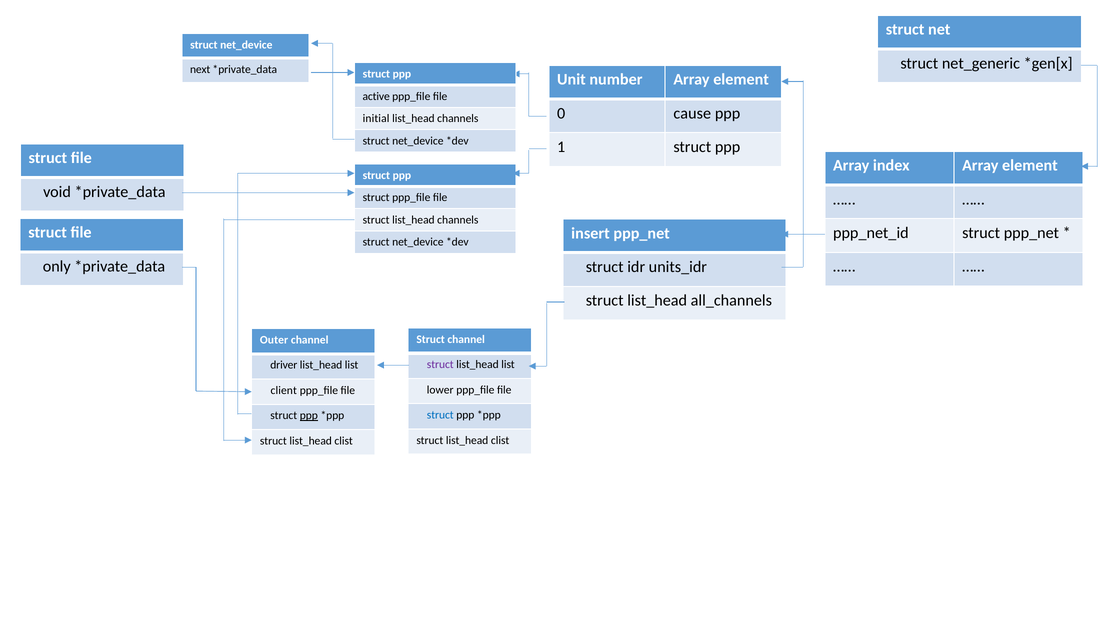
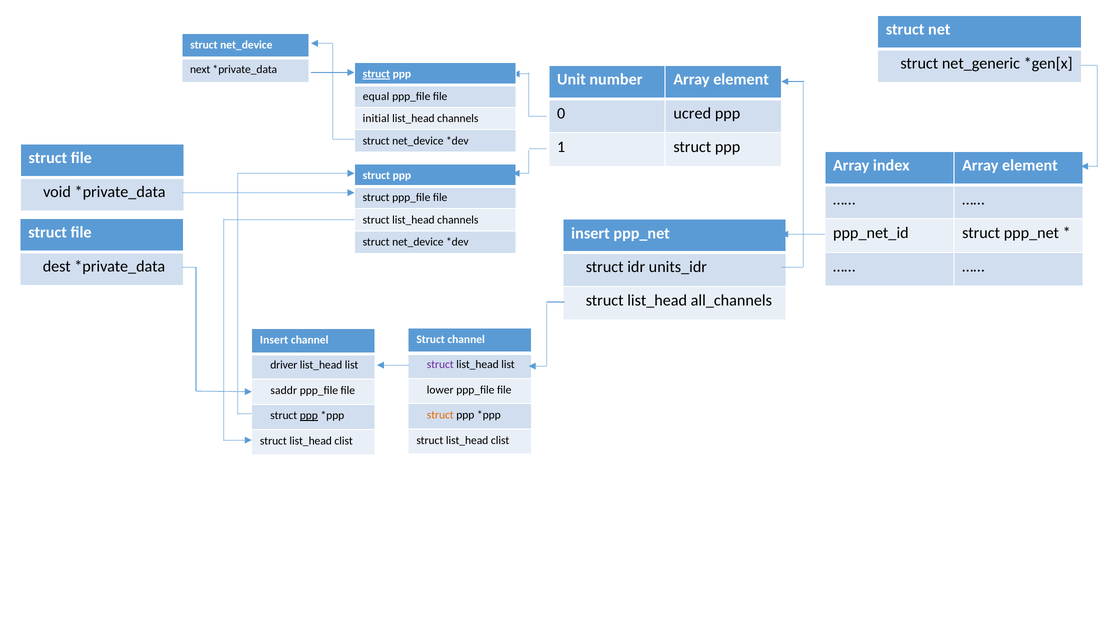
struct underline: none -> present (376, 74)
active: active -> equal (376, 96)
cause: cause -> ucred (692, 113)
only: only -> dest (57, 266)
Outer: Outer -> Insert (274, 340)
client: client -> saddr (284, 390)
struct colour: blue -> orange (440, 415)
